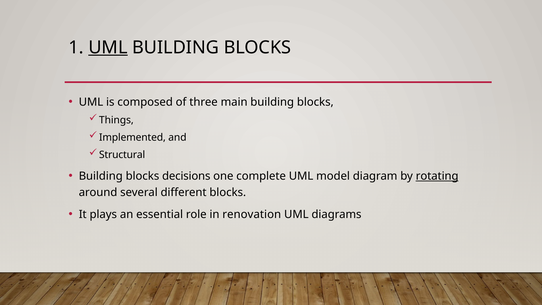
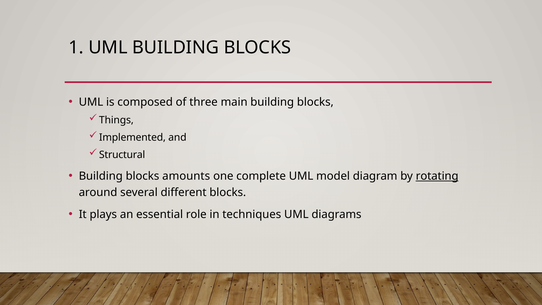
UML underline: present -> none (108, 47)
decisions: decisions -> amounts (186, 176)
renovation: renovation -> techniques (252, 214)
